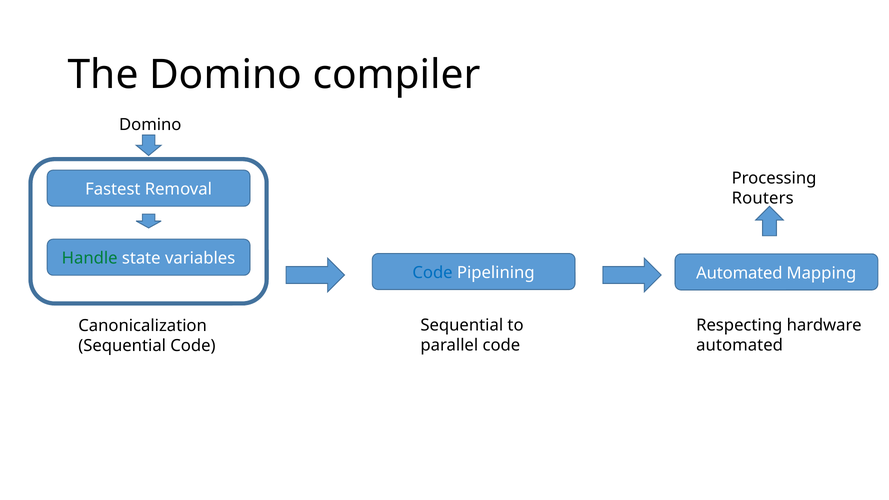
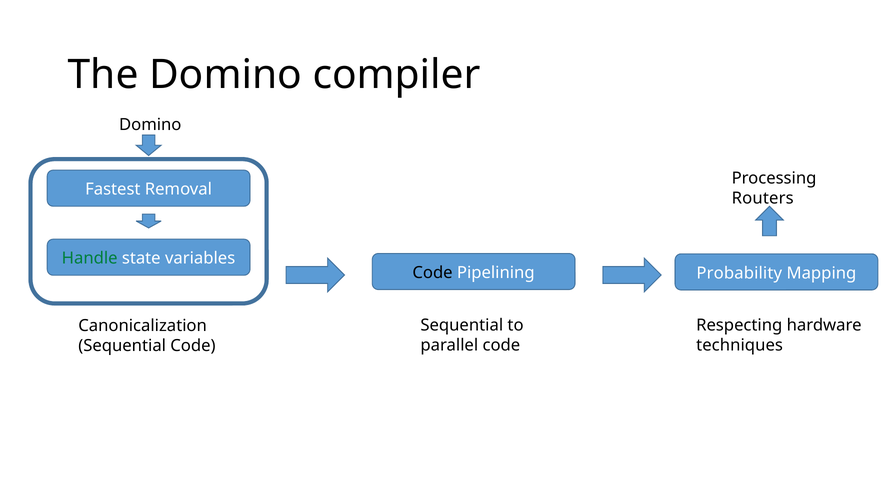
Code colour: blue -> black (433, 273)
Pipelining Automated: Automated -> Probability (739, 273)
automated: automated -> techniques (740, 345)
